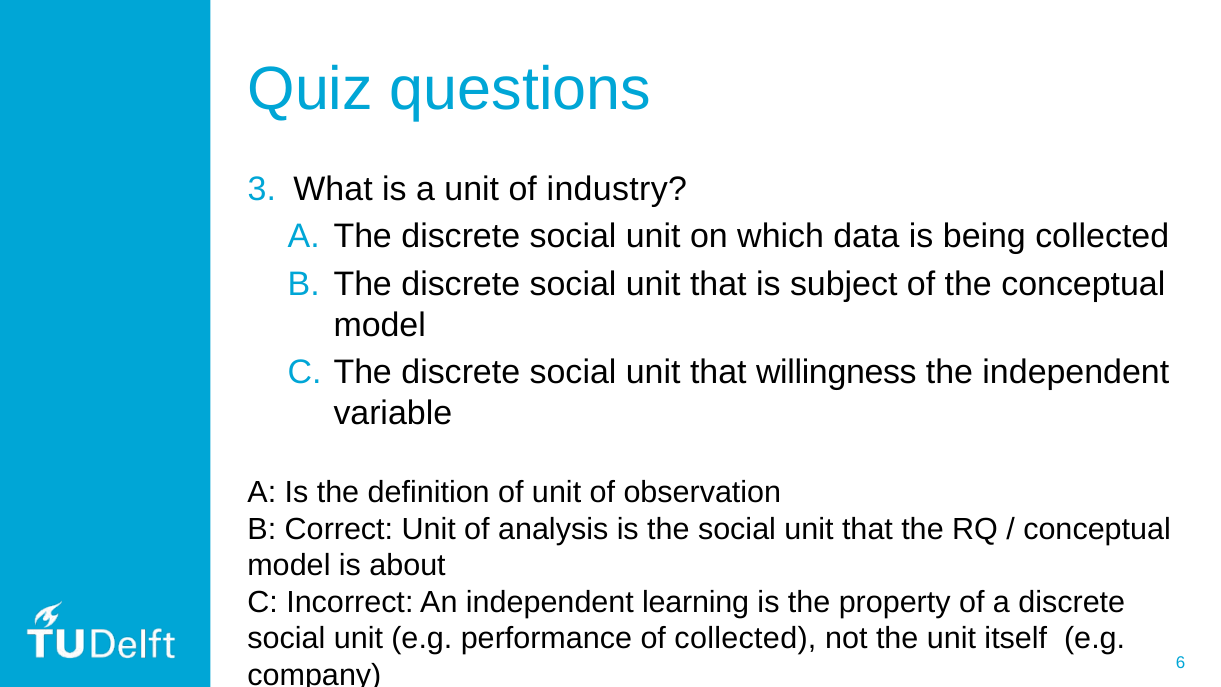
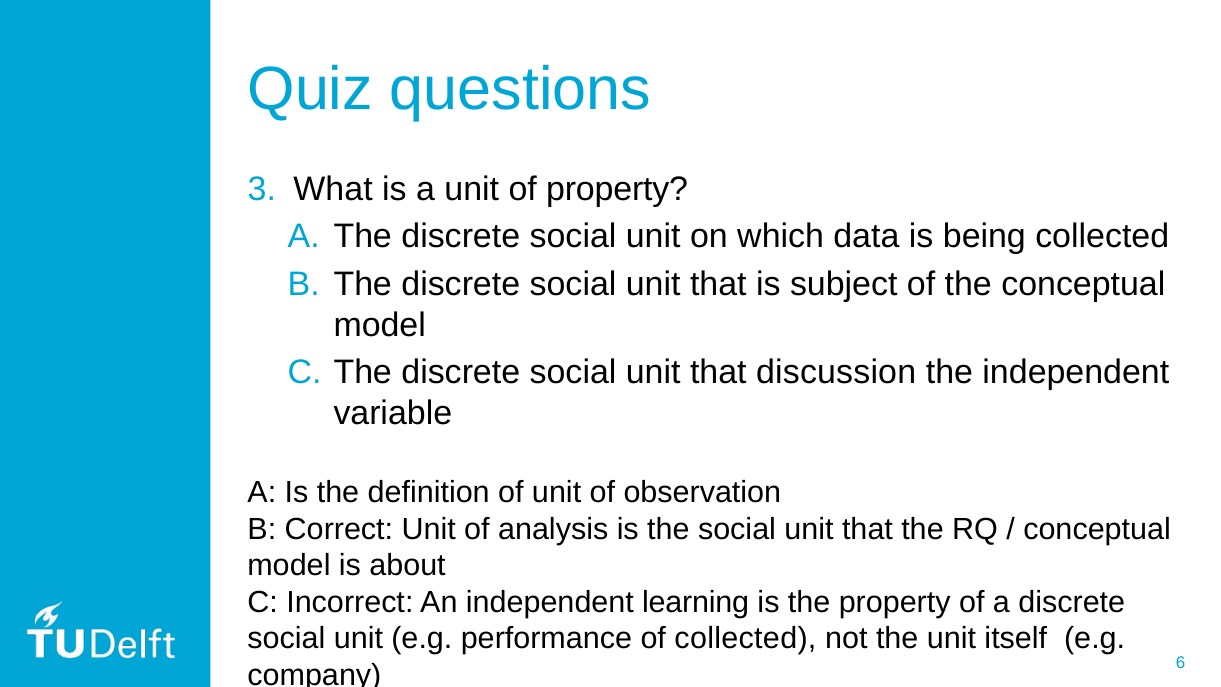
of industry: industry -> property (617, 189)
willingness: willingness -> discussion (836, 373)
